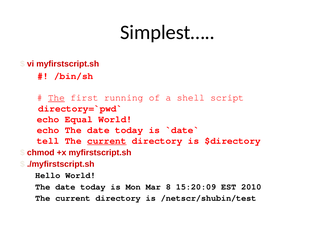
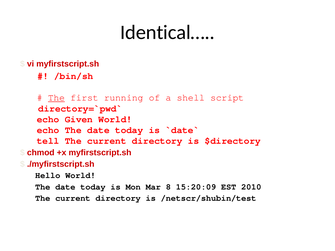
Simplest…: Simplest… -> Identical… (167, 32)
Equal: Equal -> Given (79, 119)
current underline: present -> none (107, 141)
